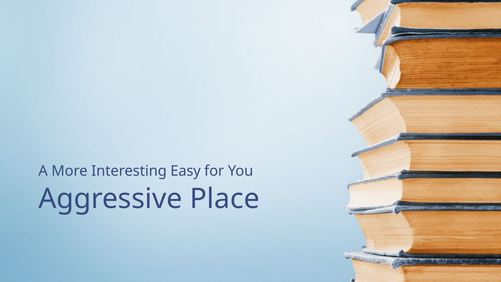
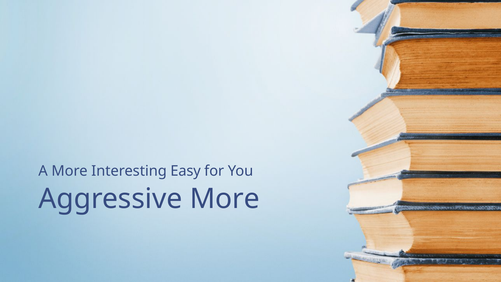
Aggressive Place: Place -> More (225, 199)
